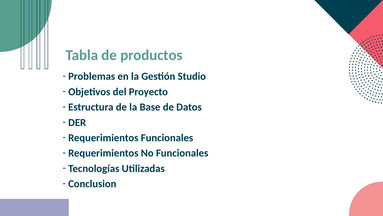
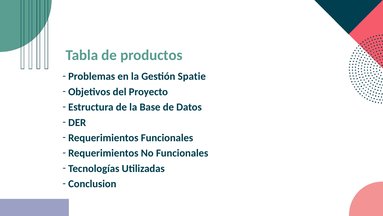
Studio: Studio -> Spatie (192, 76)
